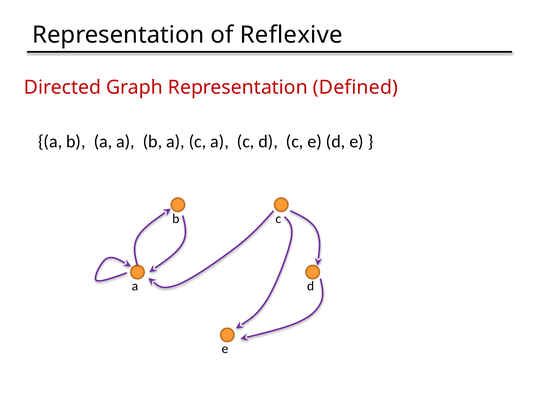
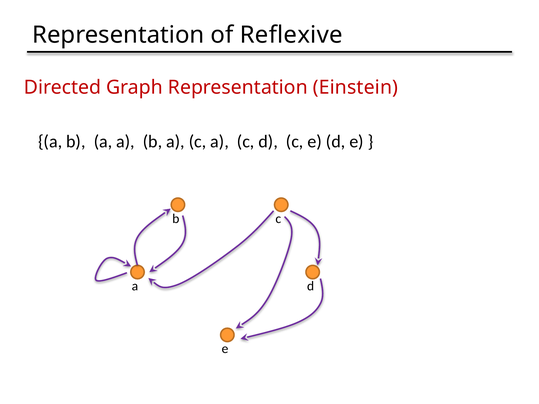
Defined: Defined -> Einstein (355, 87)
